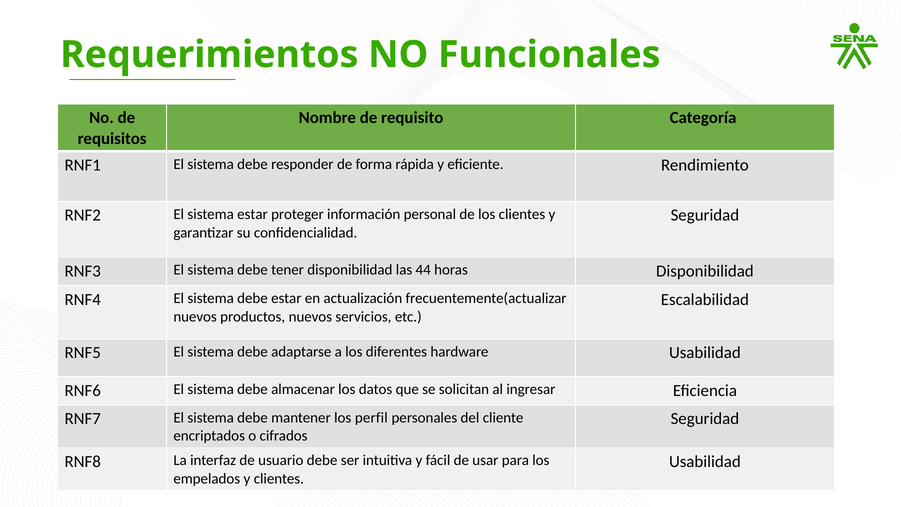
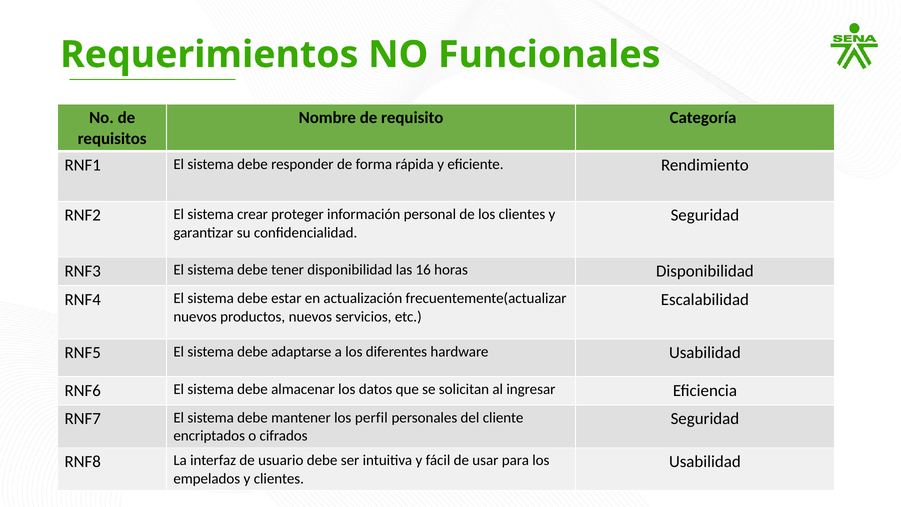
sistema estar: estar -> crear (253, 214)
44: 44 -> 16 (423, 270)
